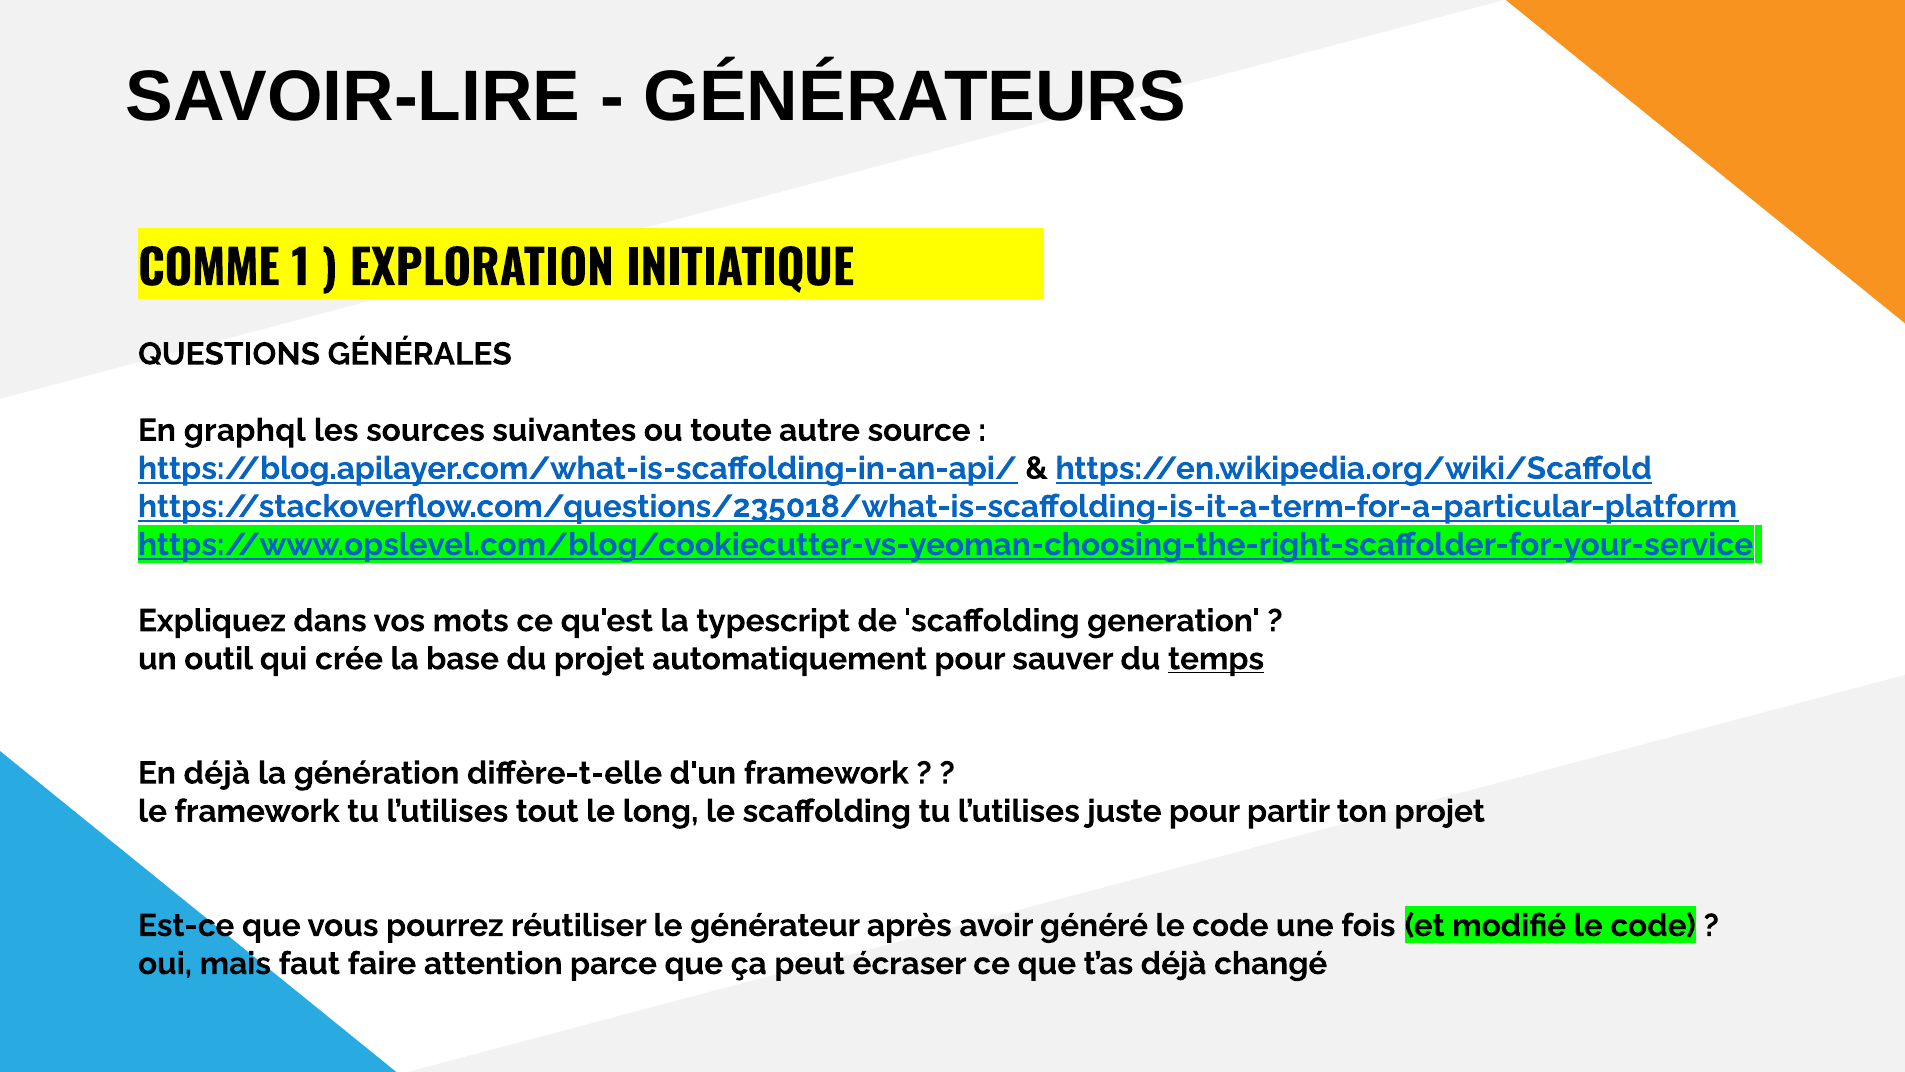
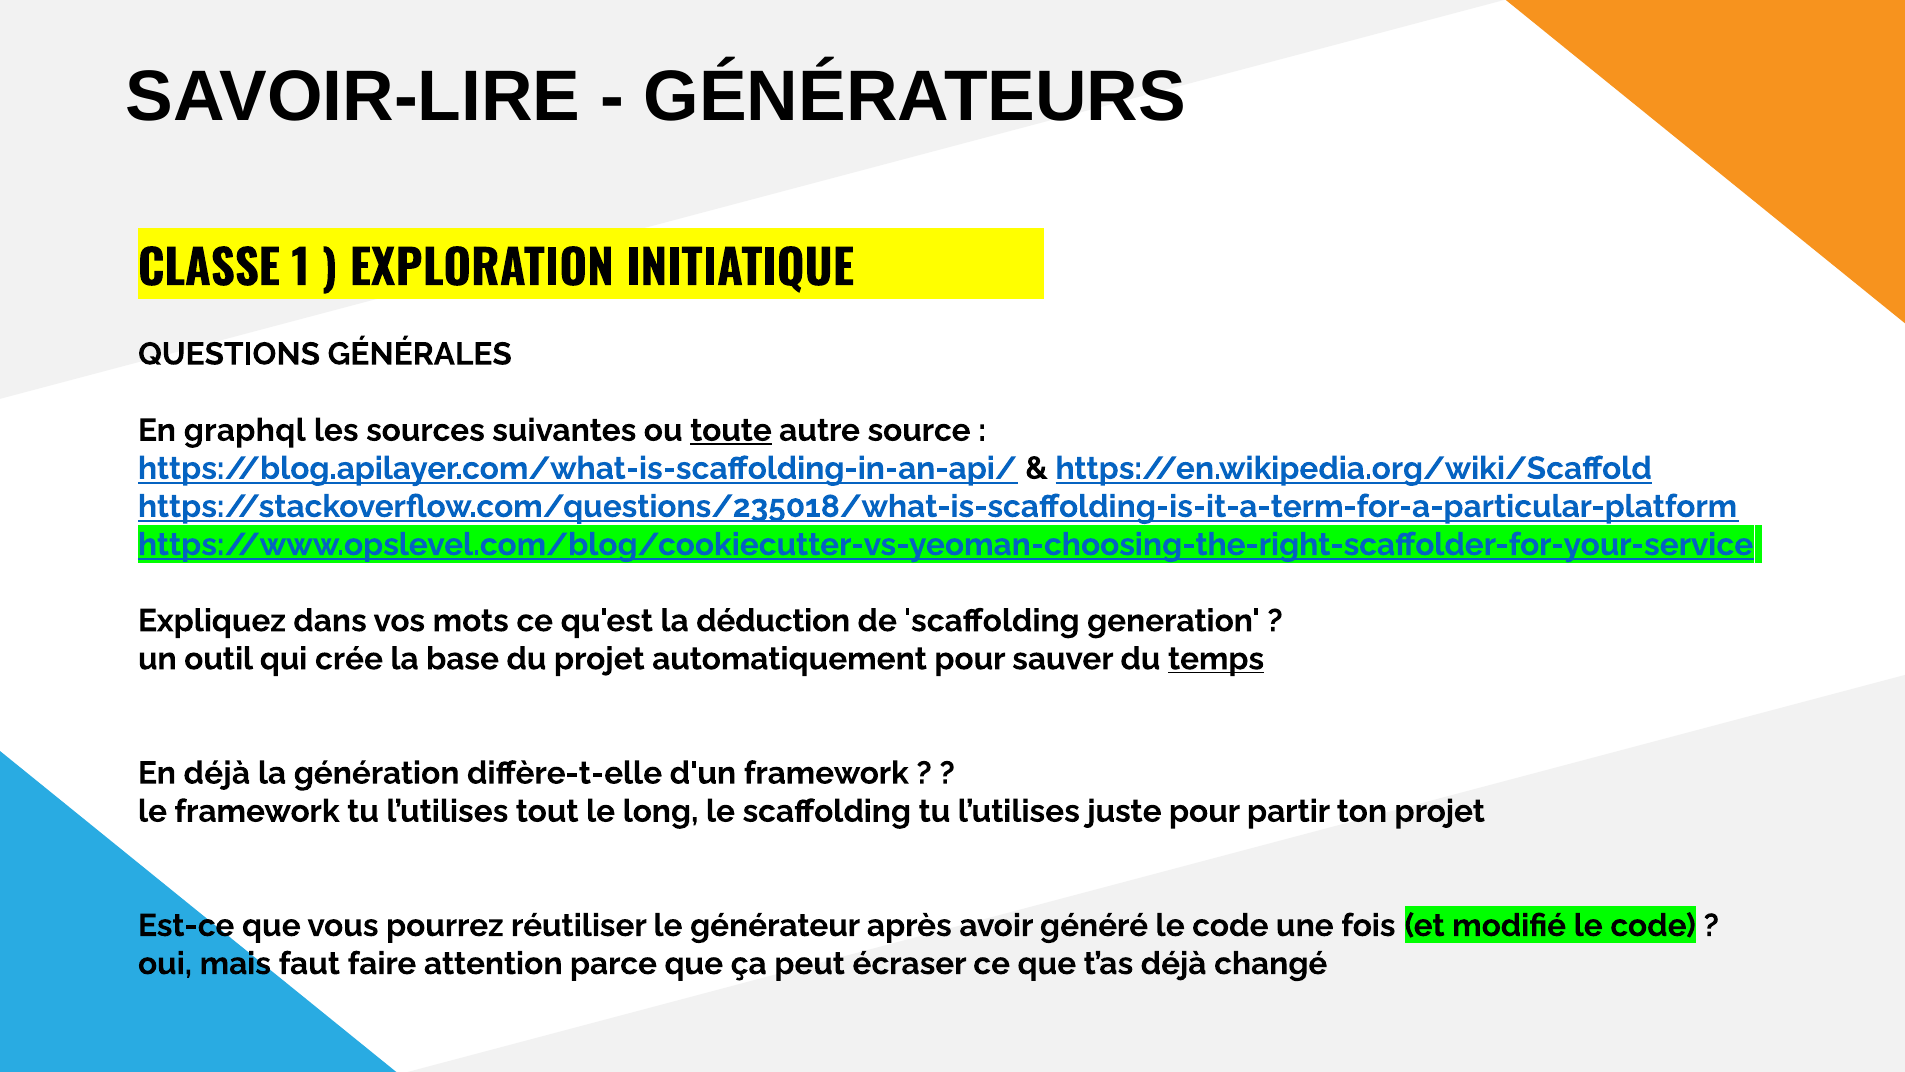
COMME: COMME -> CLASSE (209, 269)
toute underline: none -> present (731, 430)
typescript: typescript -> déduction (773, 621)
